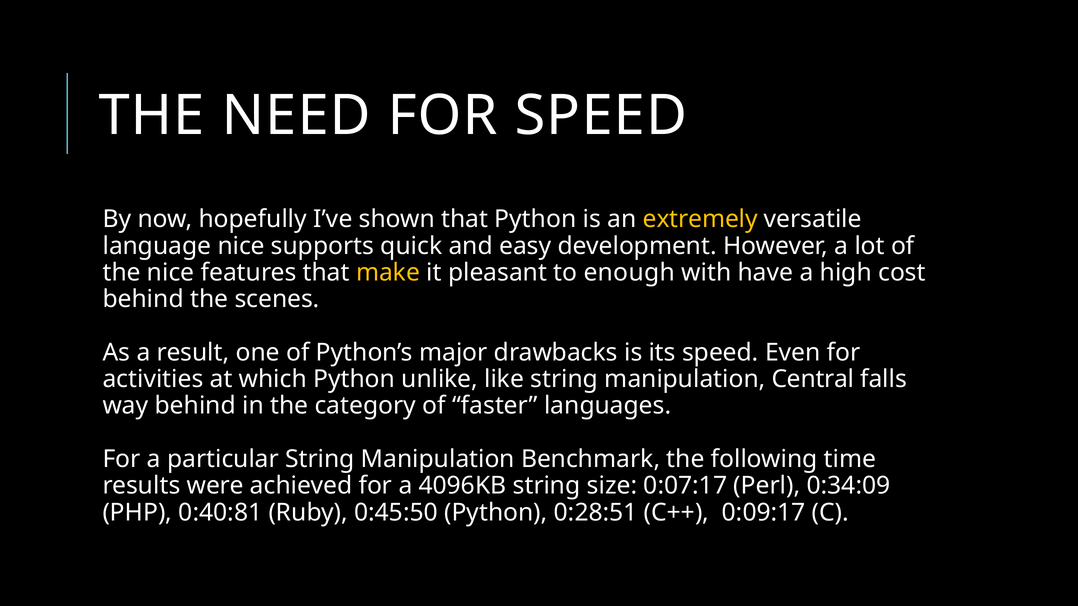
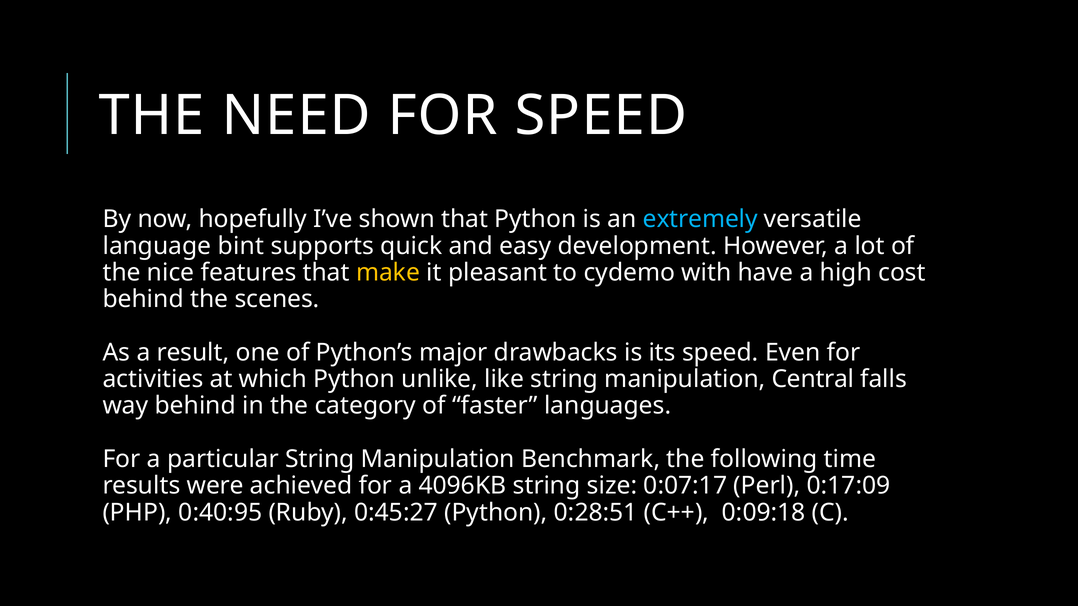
extremely colour: yellow -> light blue (700, 219)
language nice: nice -> bint (241, 246)
enough: enough -> cydemo (629, 273)
0:34:09: 0:34:09 -> 0:17:09 (849, 486)
0:40:81: 0:40:81 -> 0:40:95 (220, 513)
0:45:50: 0:45:50 -> 0:45:27 (396, 513)
0:09:17: 0:09:17 -> 0:09:18 (764, 513)
